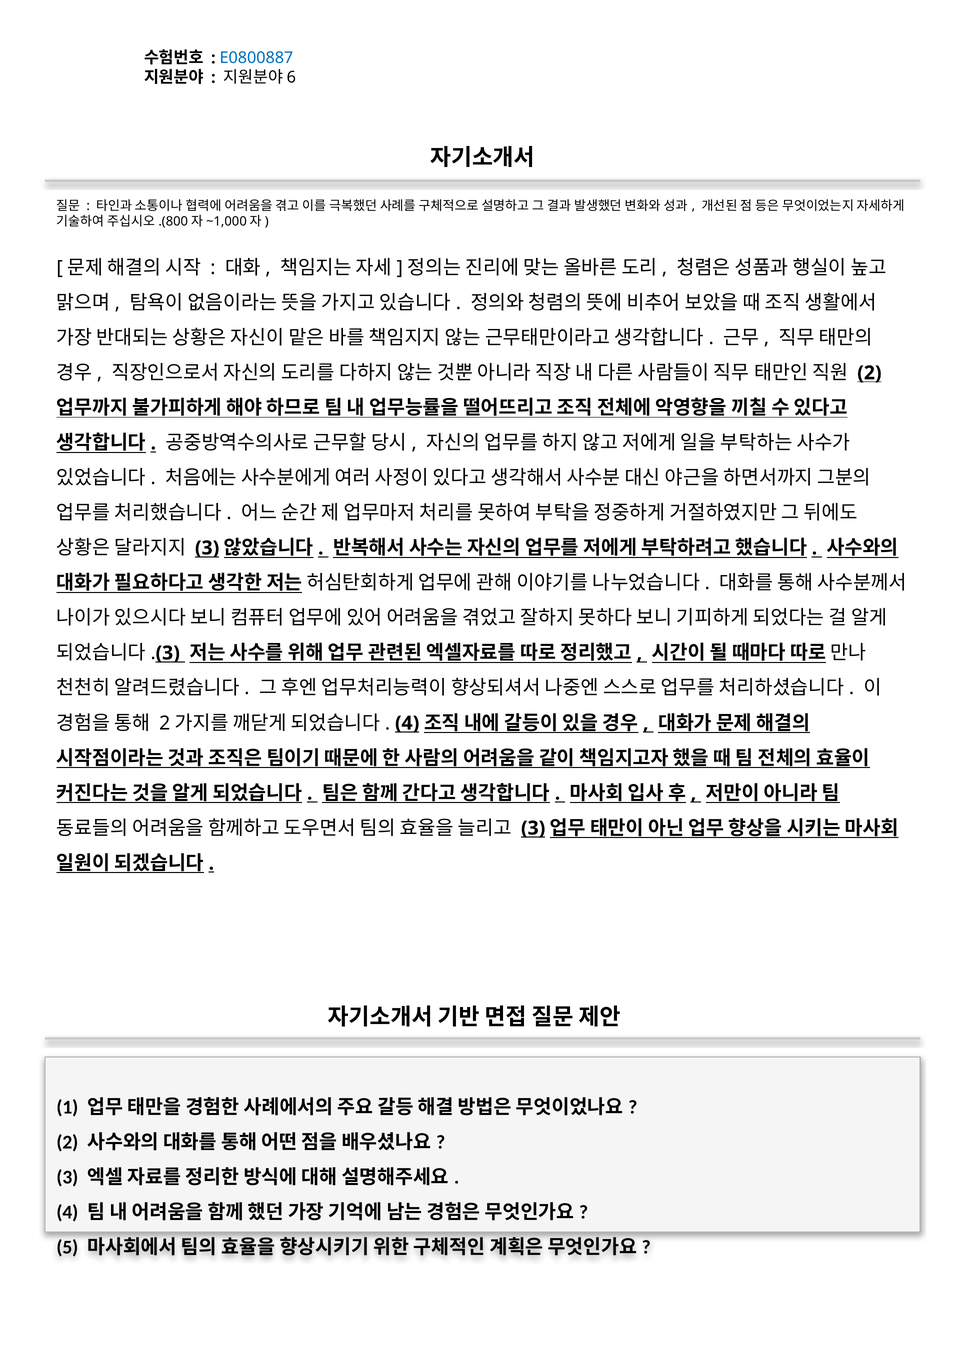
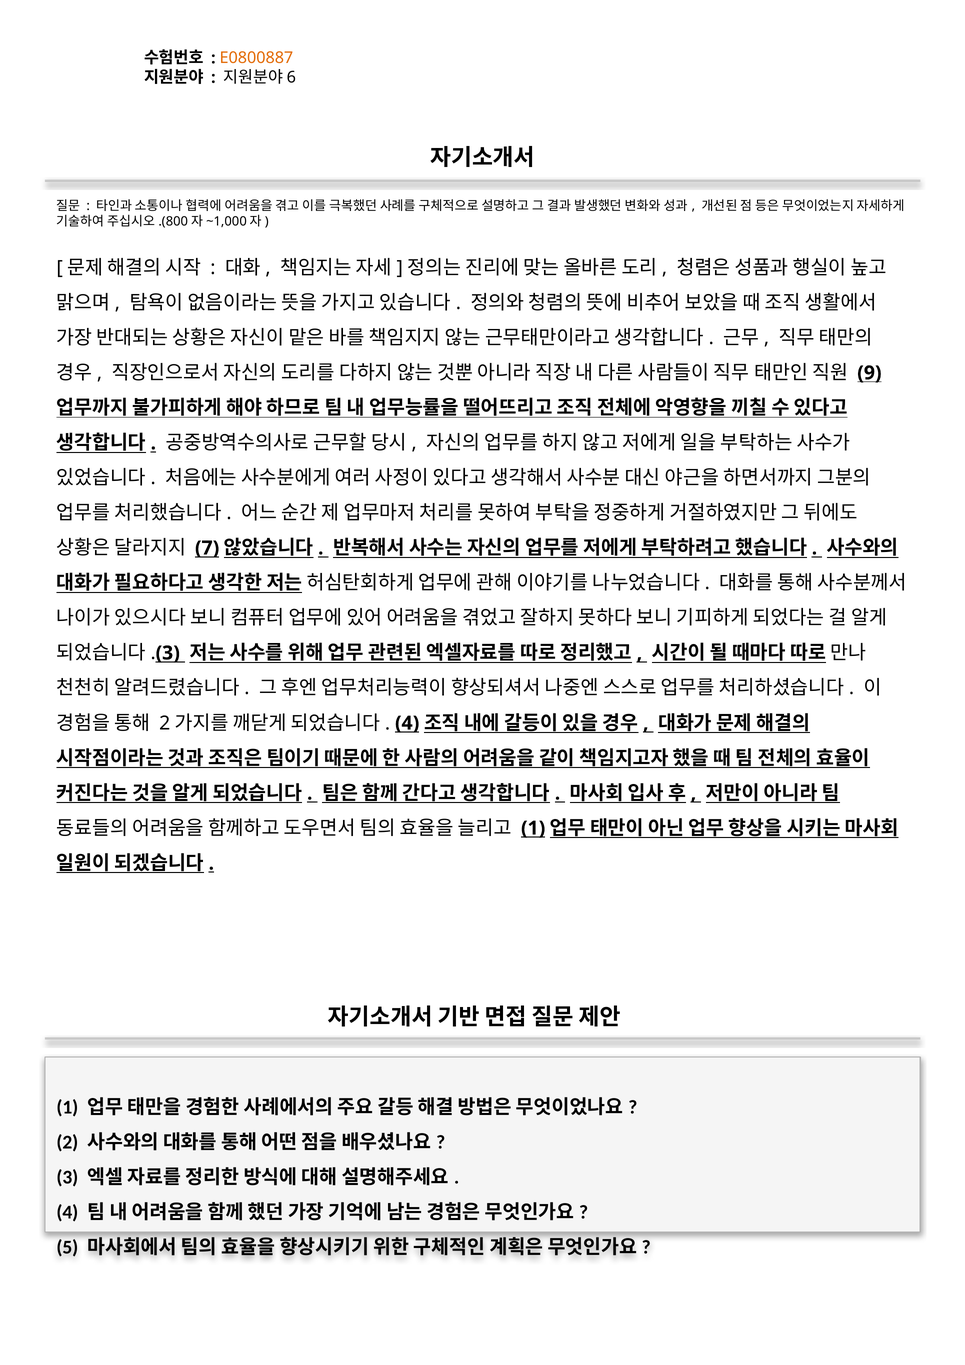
E0800887 colour: blue -> orange (256, 58)
2: 2 -> 9 (869, 373)
3: 3 -> 7 (207, 548)
3: 3 -> 1 (533, 828)
